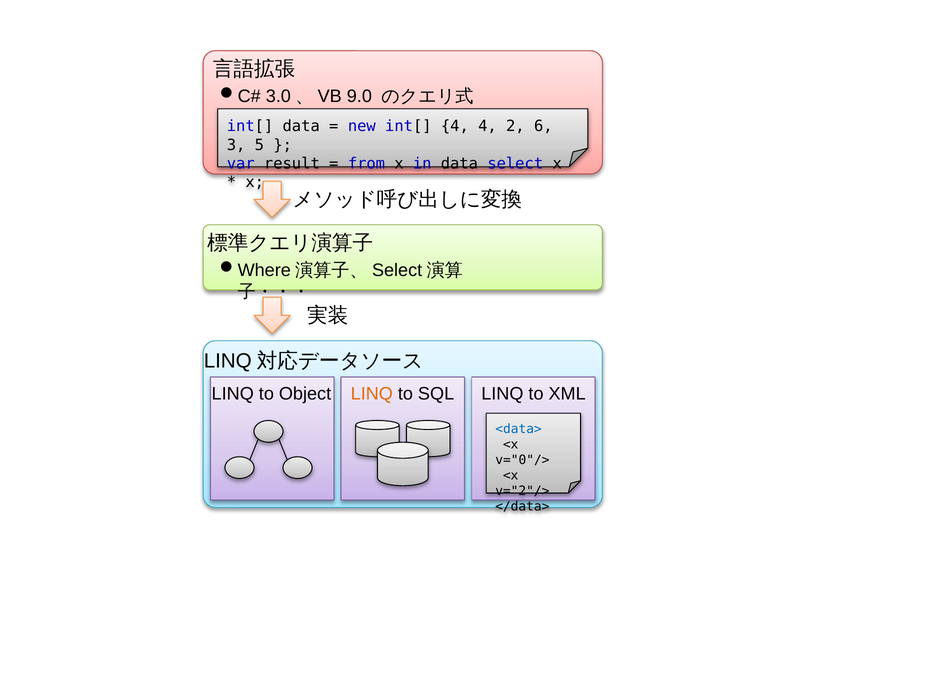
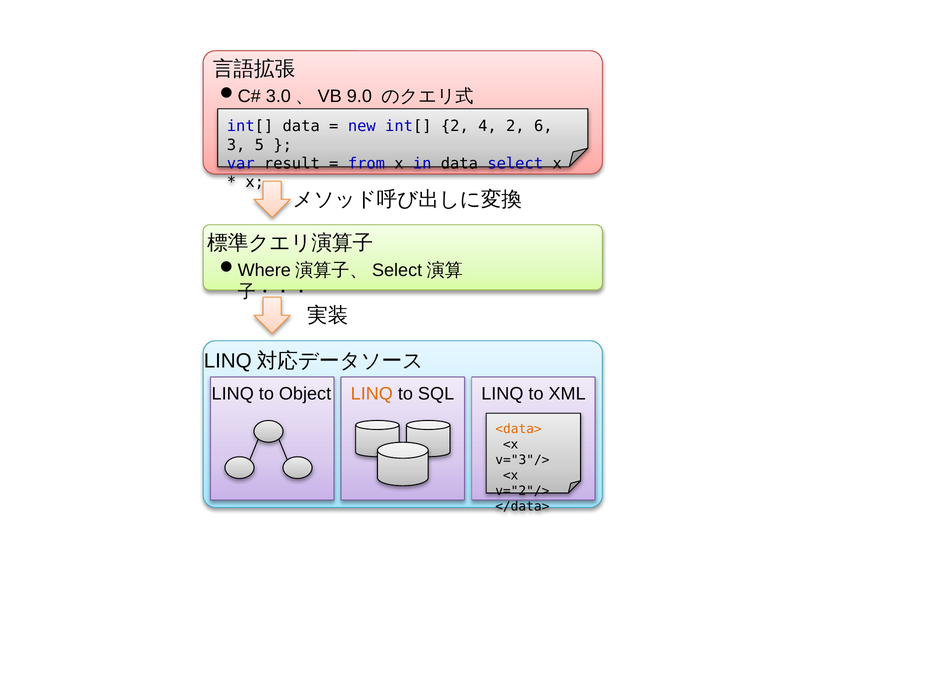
int[ 4: 4 -> 2 (455, 127)
<data> colour: blue -> orange (519, 430)
v="0"/>: v="0"/> -> v="3"/> (522, 461)
